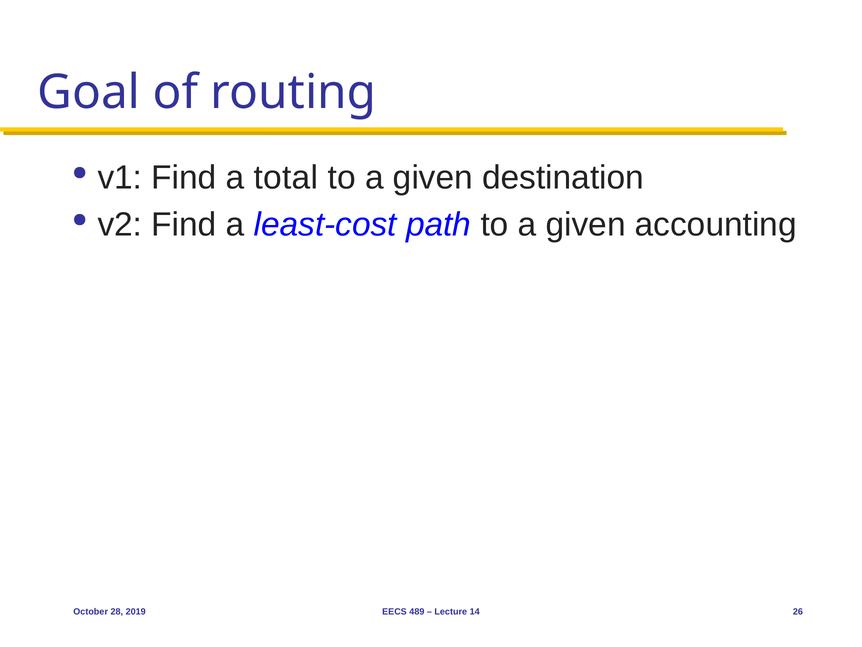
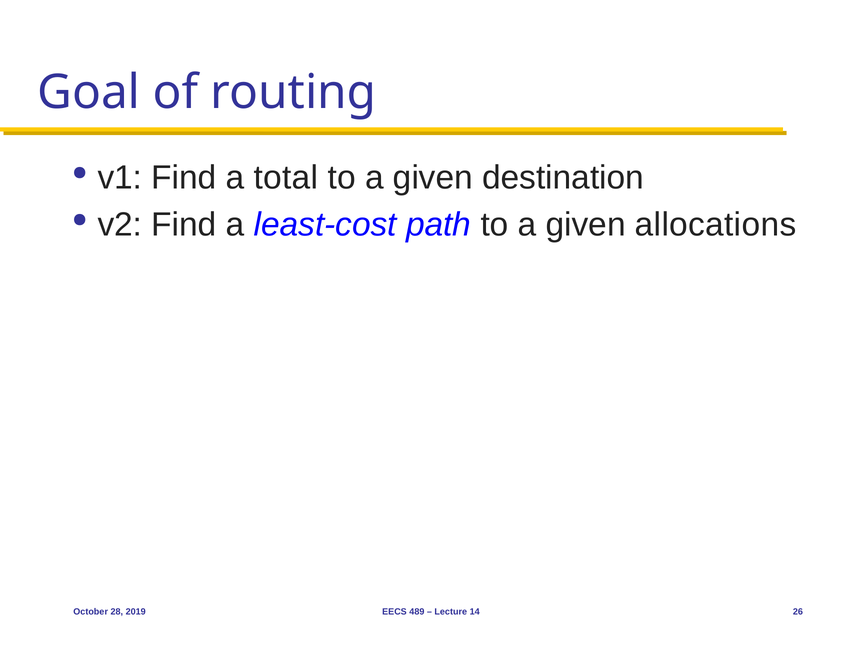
accounting: accounting -> allocations (716, 225)
